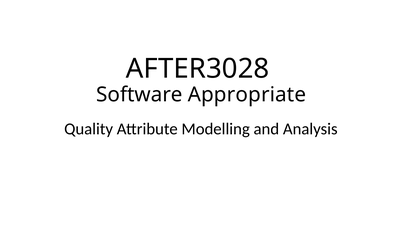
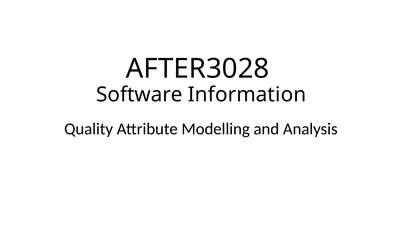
Appropriate: Appropriate -> Information (247, 95)
